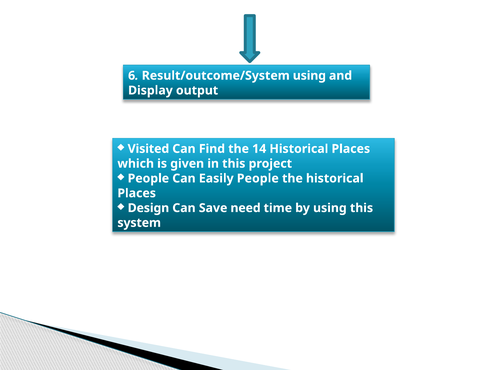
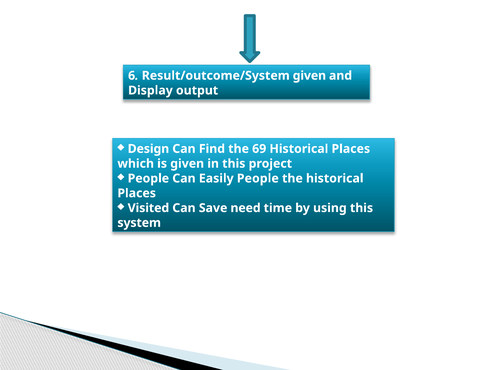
Result/outcome/System using: using -> given (309, 76)
Visited: Visited -> Design (148, 149)
14: 14 -> 69 (259, 149)
Design: Design -> Visited (148, 208)
